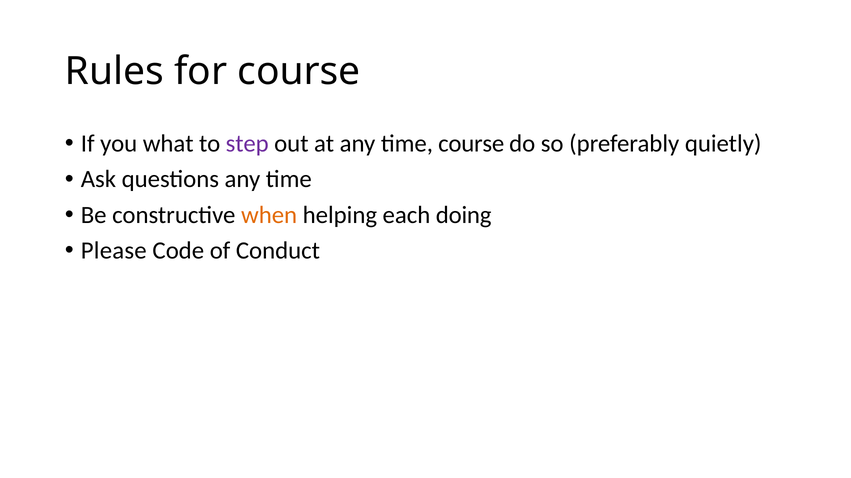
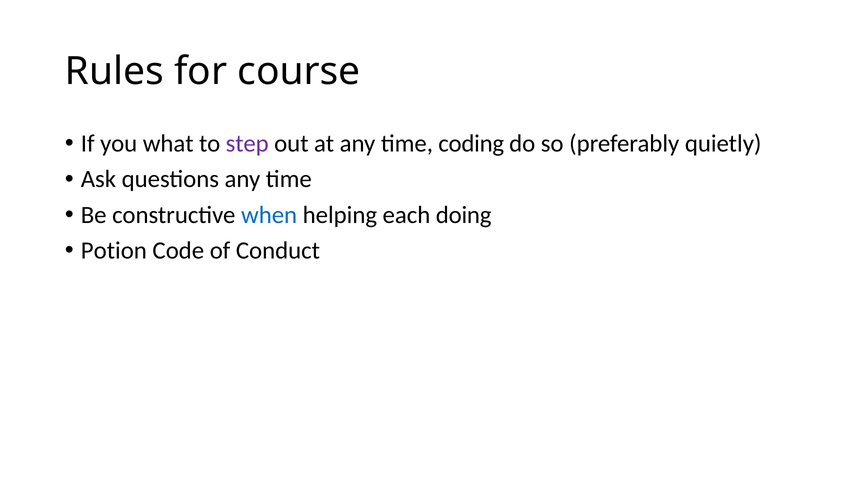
time course: course -> coding (471, 144)
when colour: orange -> blue (269, 215)
Please: Please -> Potion (114, 251)
